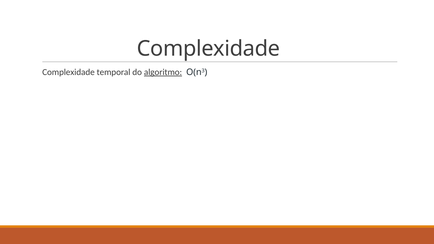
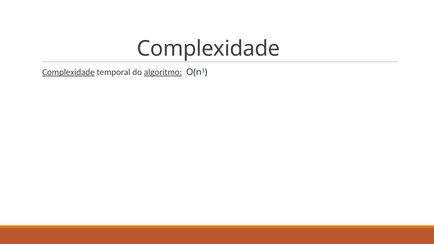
Complexidade underline: none -> present (69, 72)
